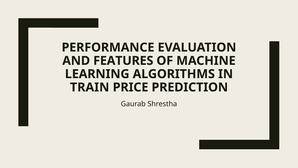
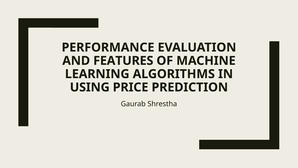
TRAIN: TRAIN -> USING (90, 87)
